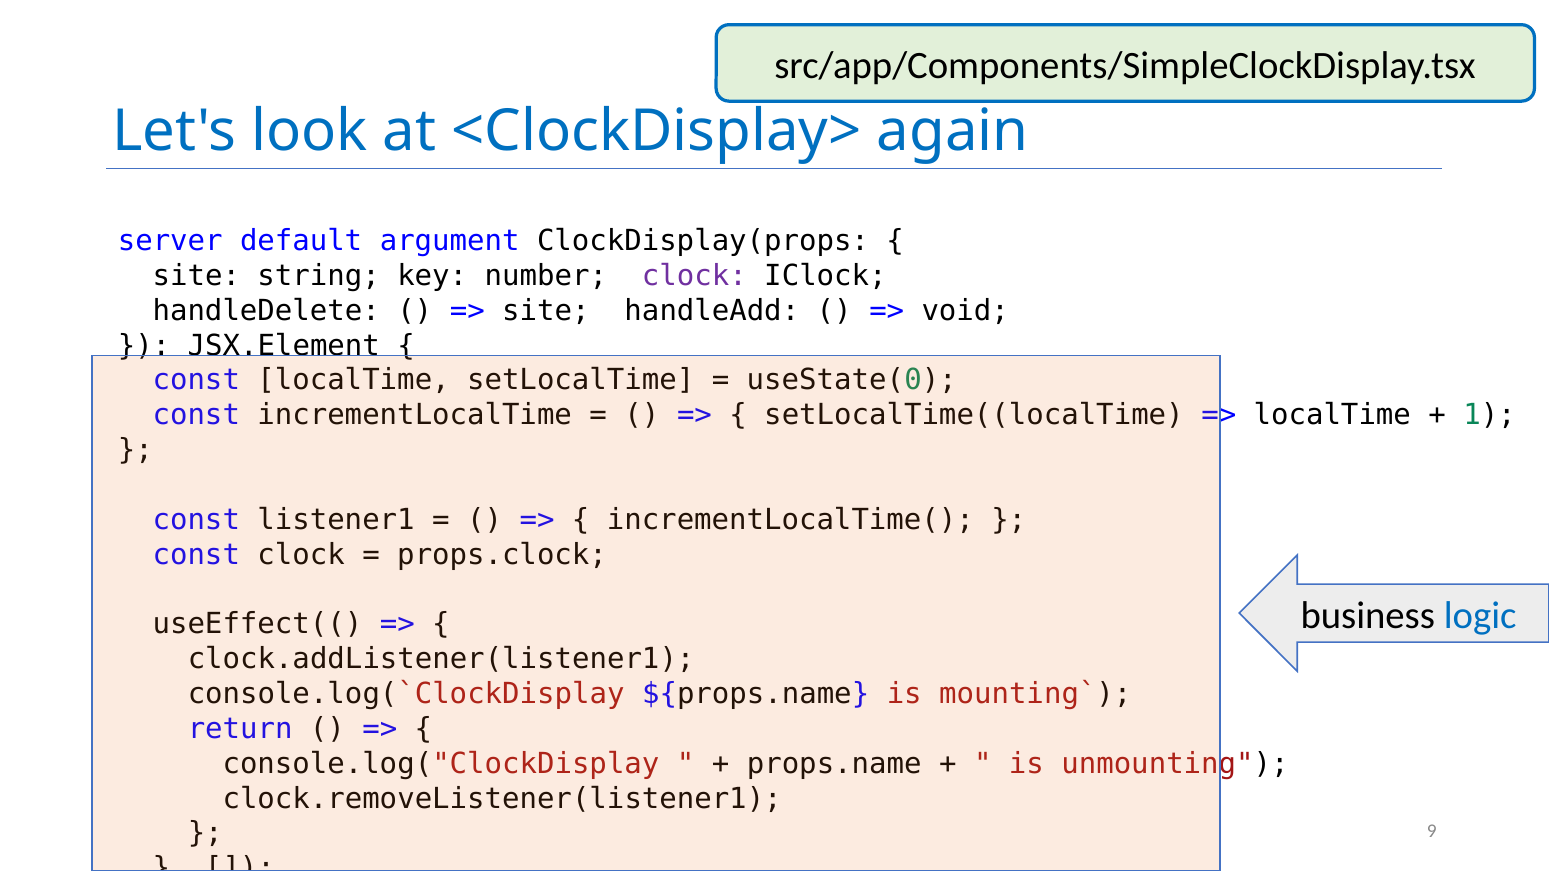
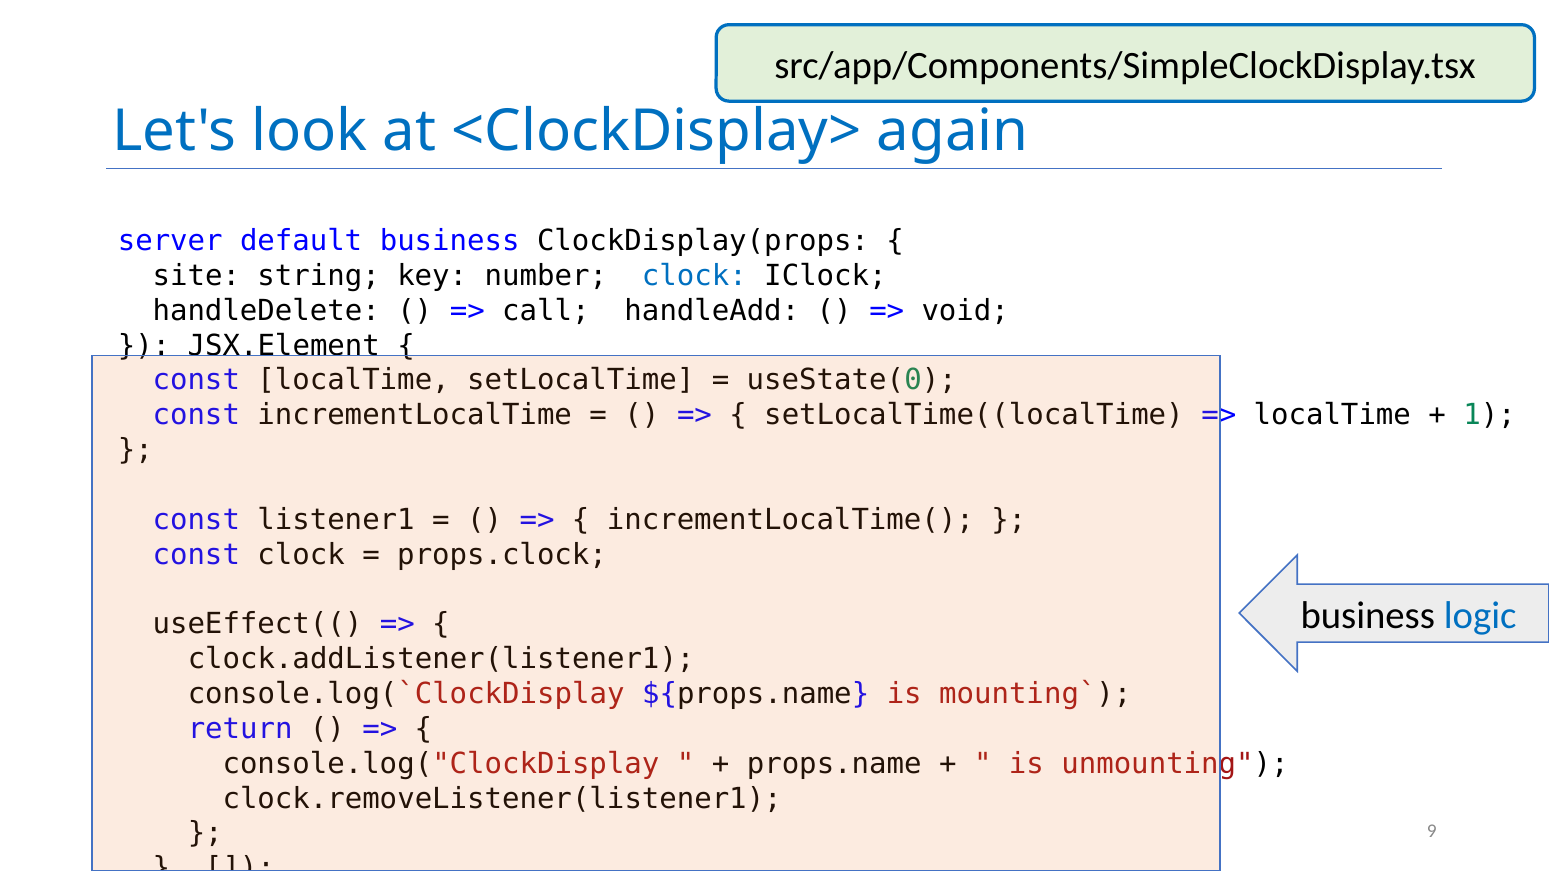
default argument: argument -> business (450, 241)
clock colour: purple -> blue (694, 276)
site: site -> call (546, 311)
